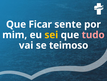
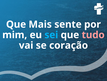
Ficar: Ficar -> Mais (40, 24)
sei colour: yellow -> light blue (51, 35)
teimoso: teimoso -> coração (69, 45)
